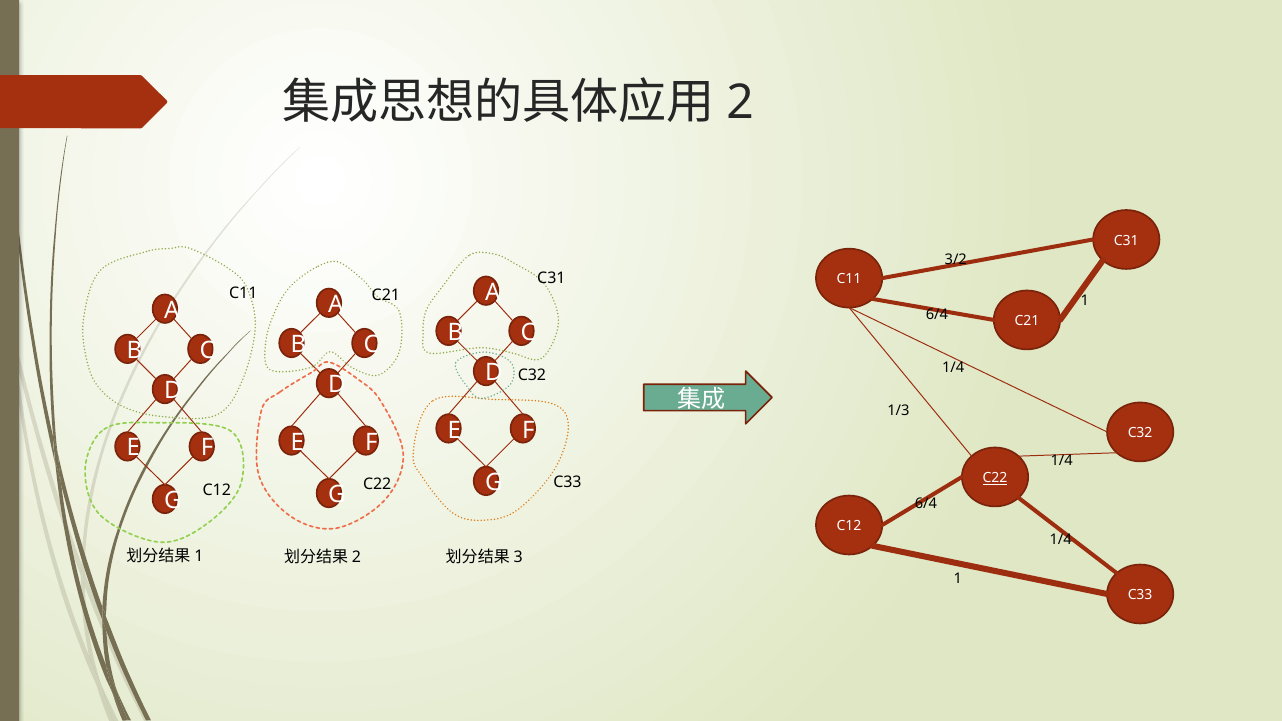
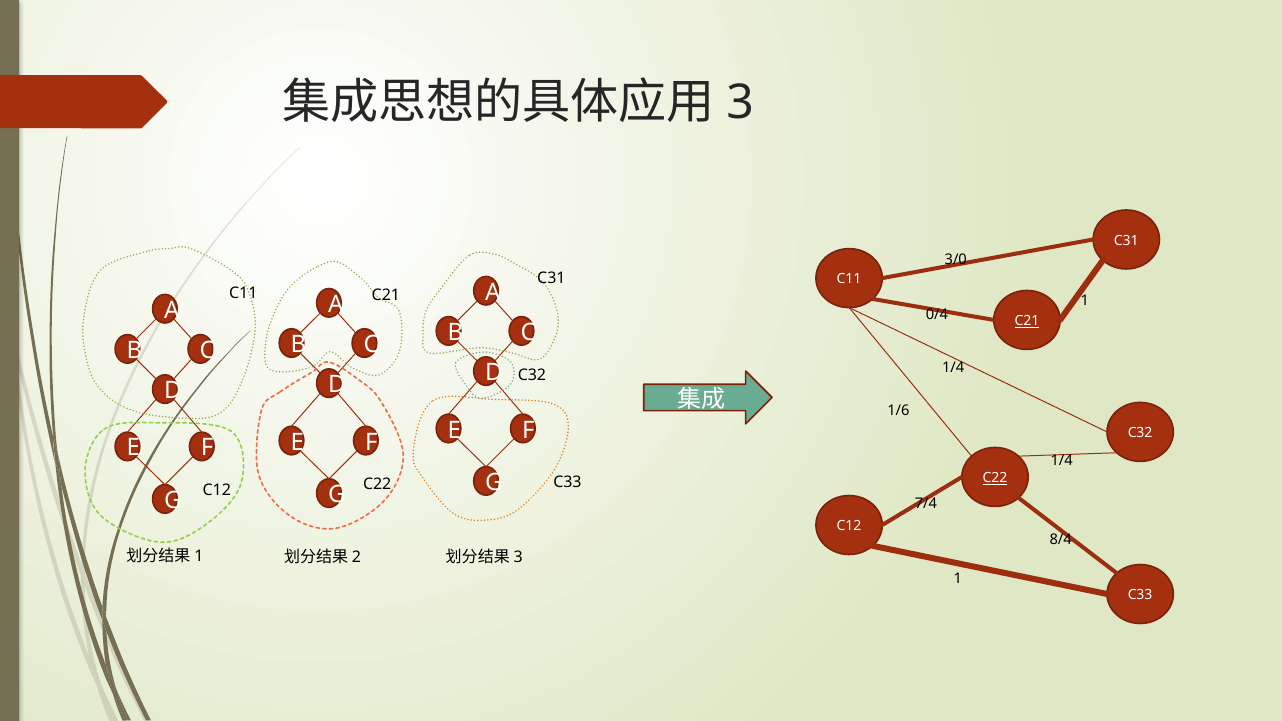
2: 2 -> 3 (740, 103)
3/2: 3/2 -> 3/0 (956, 260)
6/4: 6/4 -> 0/4 (937, 314)
C21 underline: none -> present (1027, 321)
1/3: 1/3 -> 1/6 (898, 411)
6/4: 6/4 -> 7/4 (926, 503)
1/4: 1/4 -> 8/4 (1061, 540)
